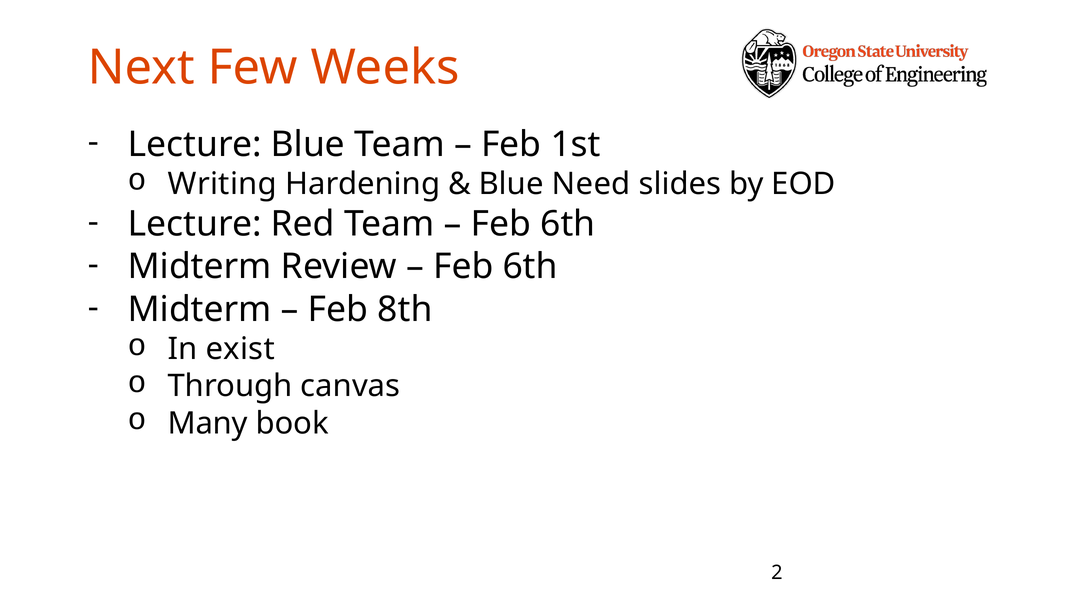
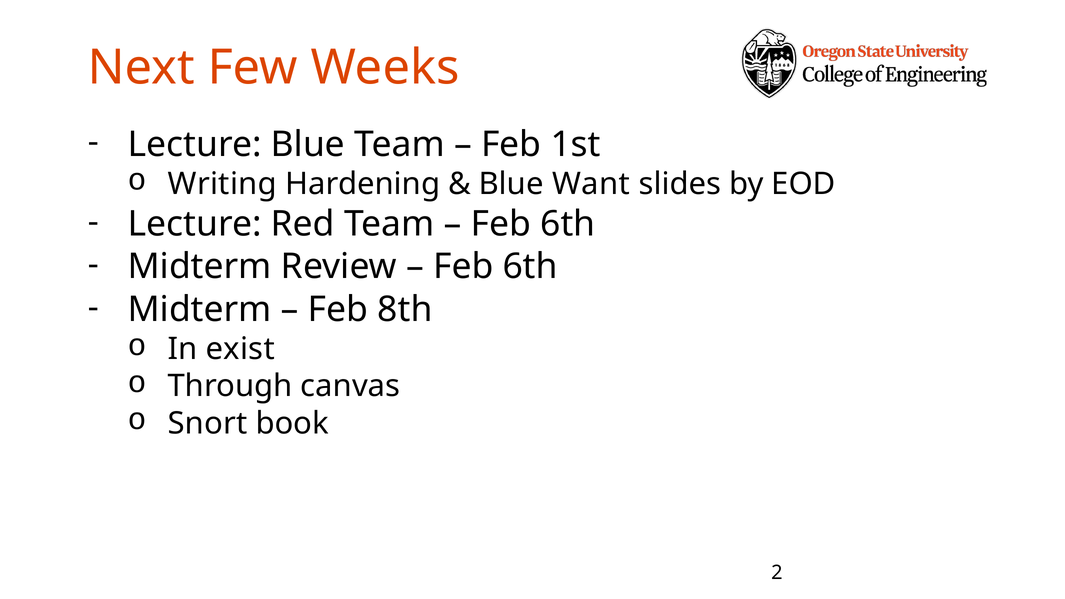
Need: Need -> Want (591, 184)
Many: Many -> Snort (208, 424)
